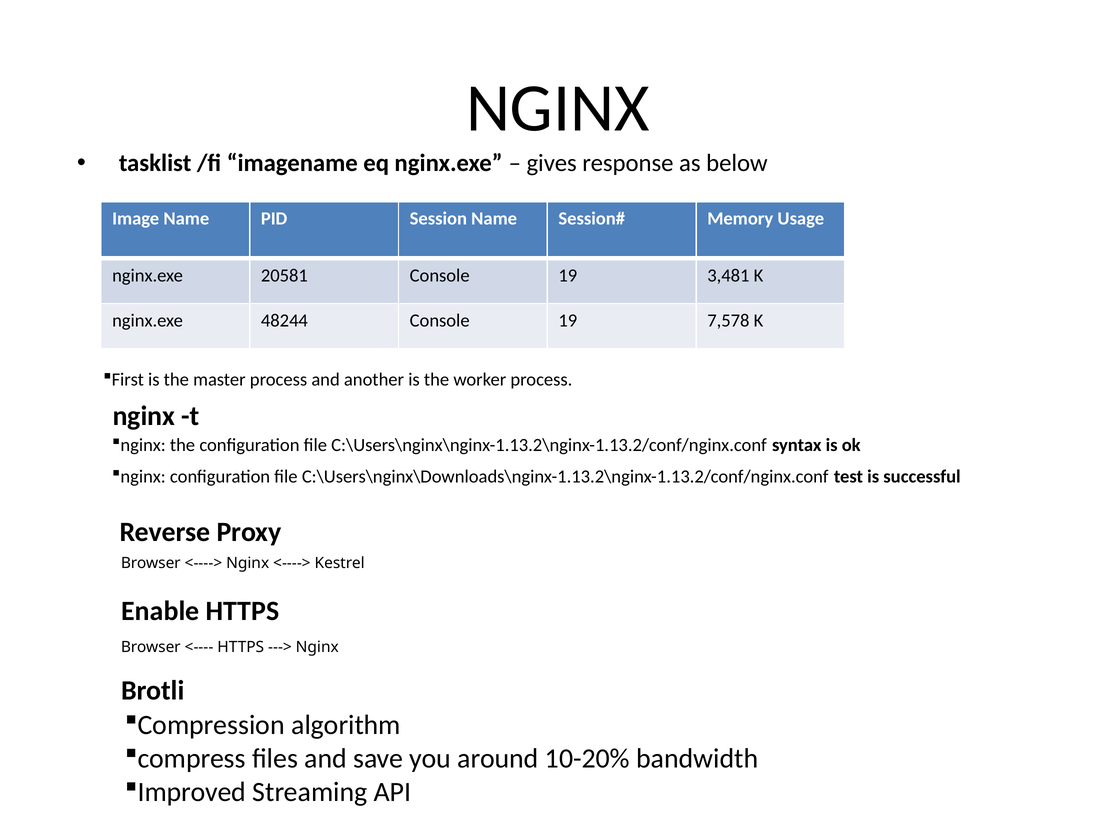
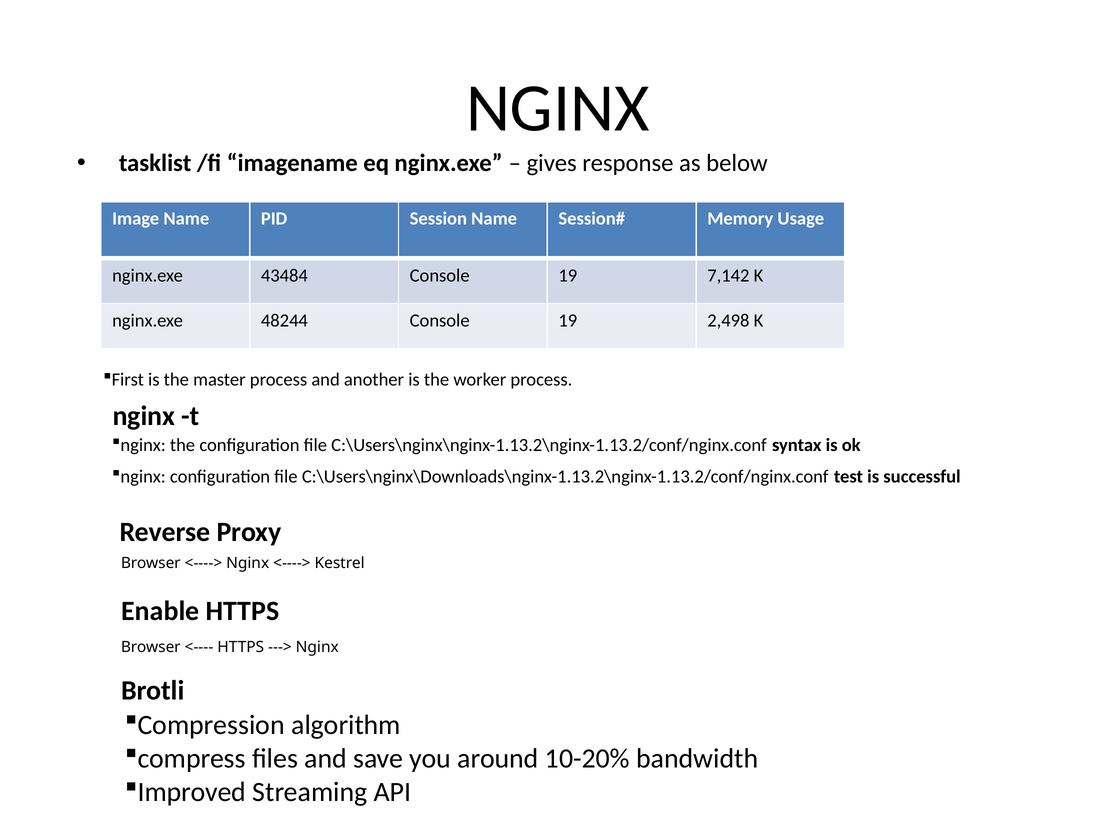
20581: 20581 -> 43484 (284, 275)
3,481: 3,481 -> 7,142 (728, 275)
7,578: 7,578 -> 2,498 (728, 321)
